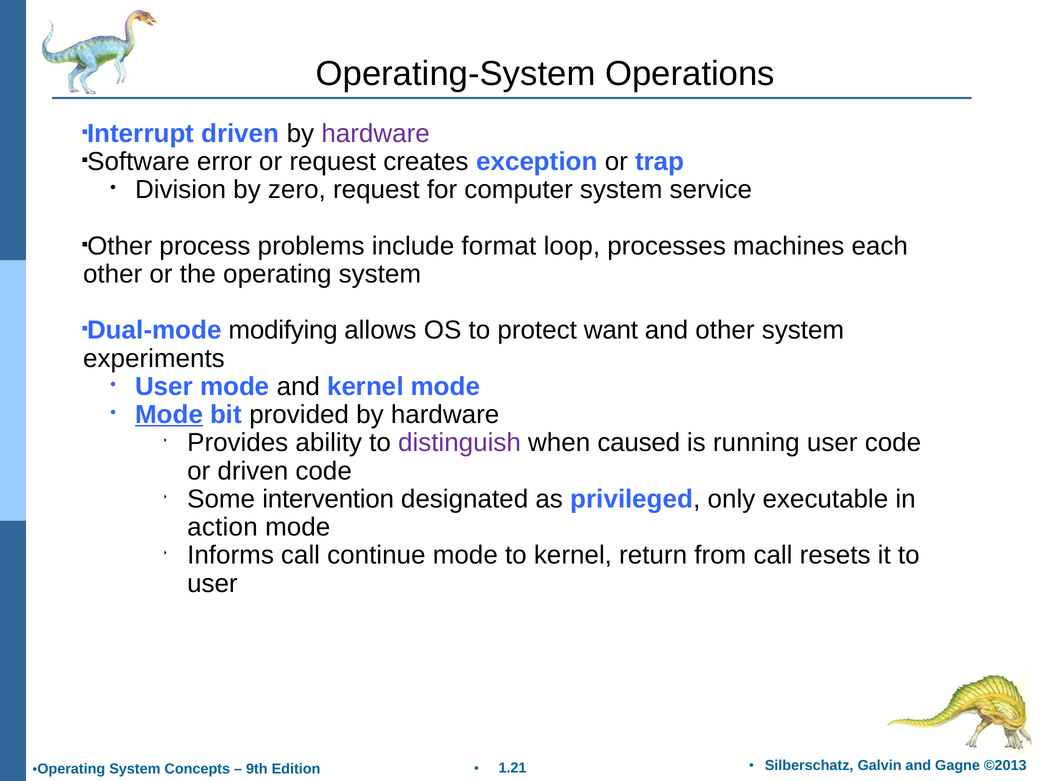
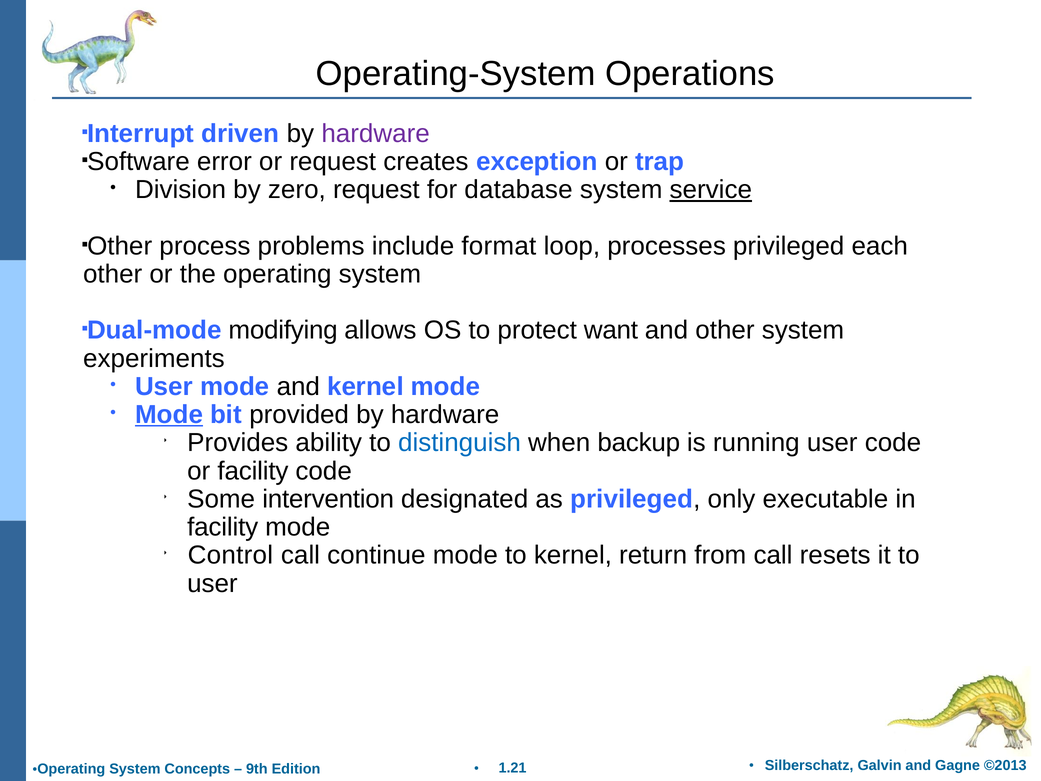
computer: computer -> database (519, 190)
service underline: none -> present (711, 190)
processes machines: machines -> privileged (789, 246)
distinguish colour: purple -> blue (459, 443)
caused: caused -> backup (639, 443)
or driven: driven -> facility (253, 471)
action: action -> facility (223, 527)
Informs: Informs -> Control (230, 555)
